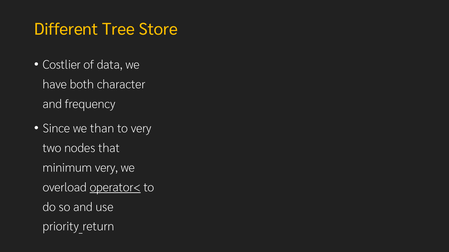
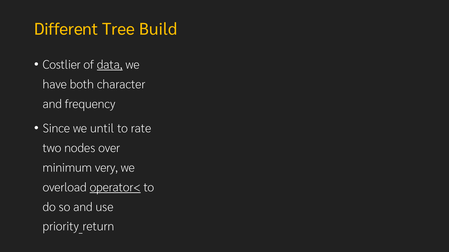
Store: Store -> Build (158, 29)
data underline: none -> present (110, 65)
than: than -> until (102, 129)
to very: very -> rate (141, 129)
that: that -> over (109, 148)
